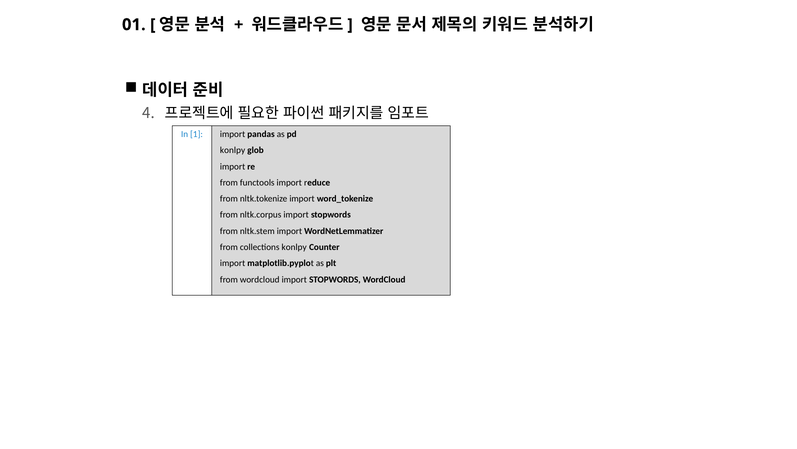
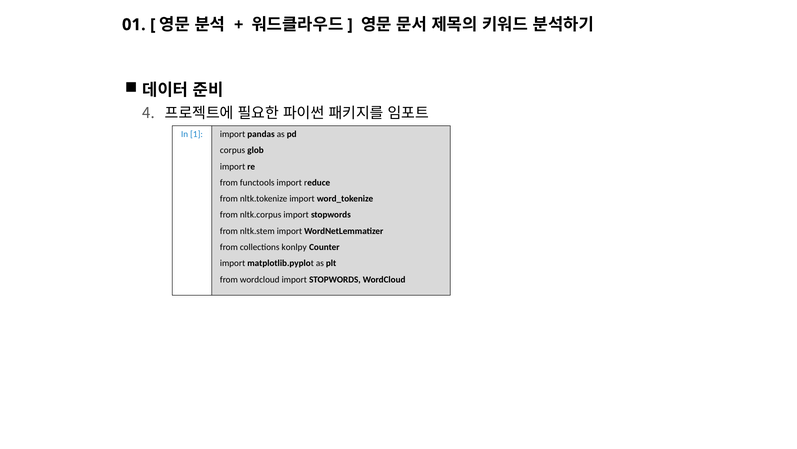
konlpy: konlpy -> corpus (233, 150)
